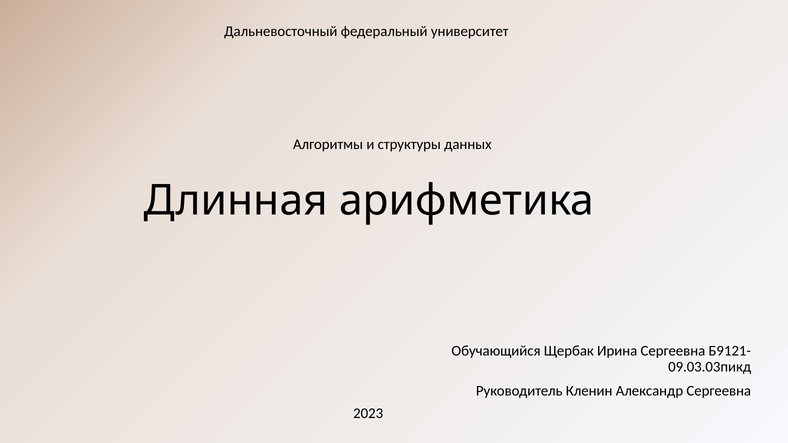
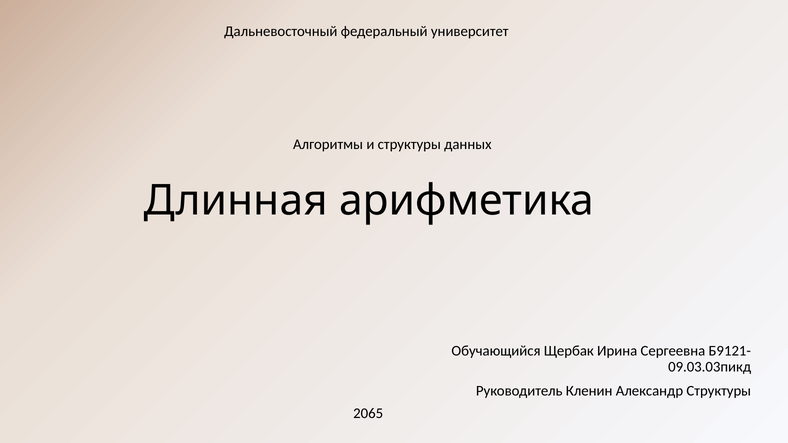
Александр Сергеевна: Сергеевна -> Структуры (719, 391)
2023: 2023 -> 2065 (368, 414)
